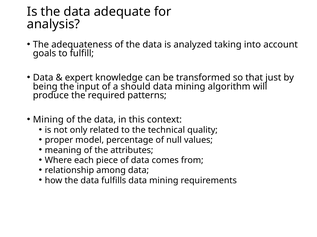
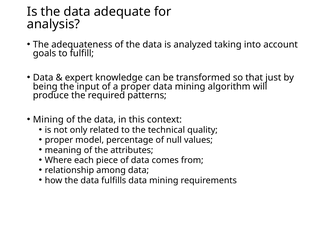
a should: should -> proper (136, 87)
